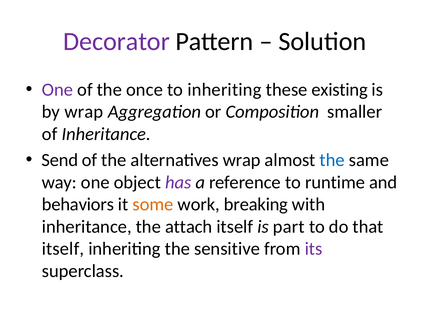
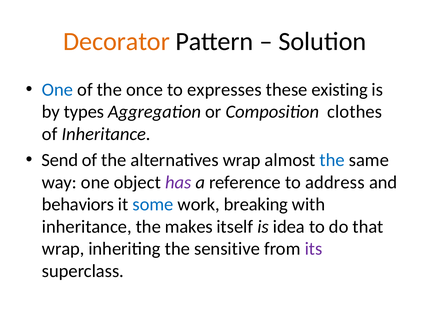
Decorator colour: purple -> orange (117, 42)
One colour: purple -> blue (58, 90)
to inheriting: inheriting -> expresses (224, 90)
by wrap: wrap -> types (84, 112)
smaller: smaller -> clothes (355, 112)
runtime: runtime -> address (335, 183)
some colour: orange -> blue (153, 205)
attach: attach -> makes (189, 227)
part: part -> idea (289, 227)
itself: itself -> wrap (63, 249)
